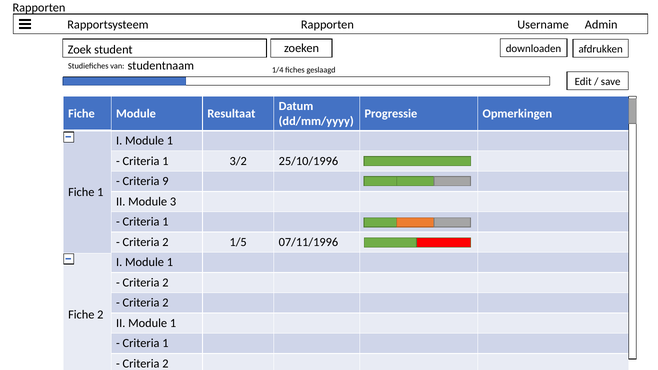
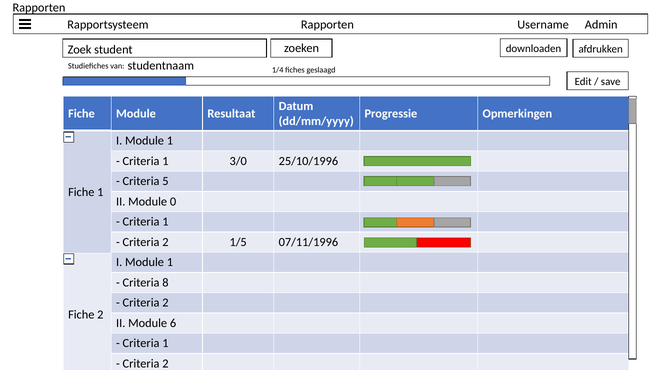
3/2: 3/2 -> 3/0 (238, 161)
9: 9 -> 5 (165, 181)
3: 3 -> 0 (173, 202)
2: 2 -> 8 (165, 283)
II Module 1: 1 -> 6 (173, 323)
